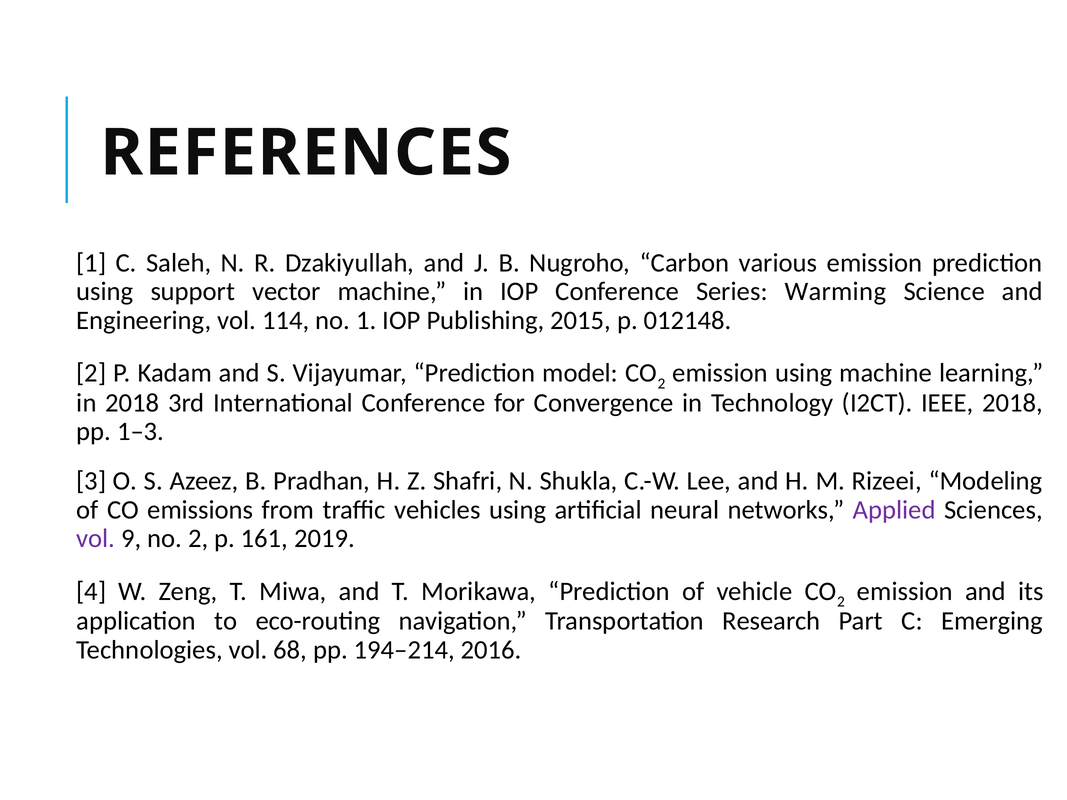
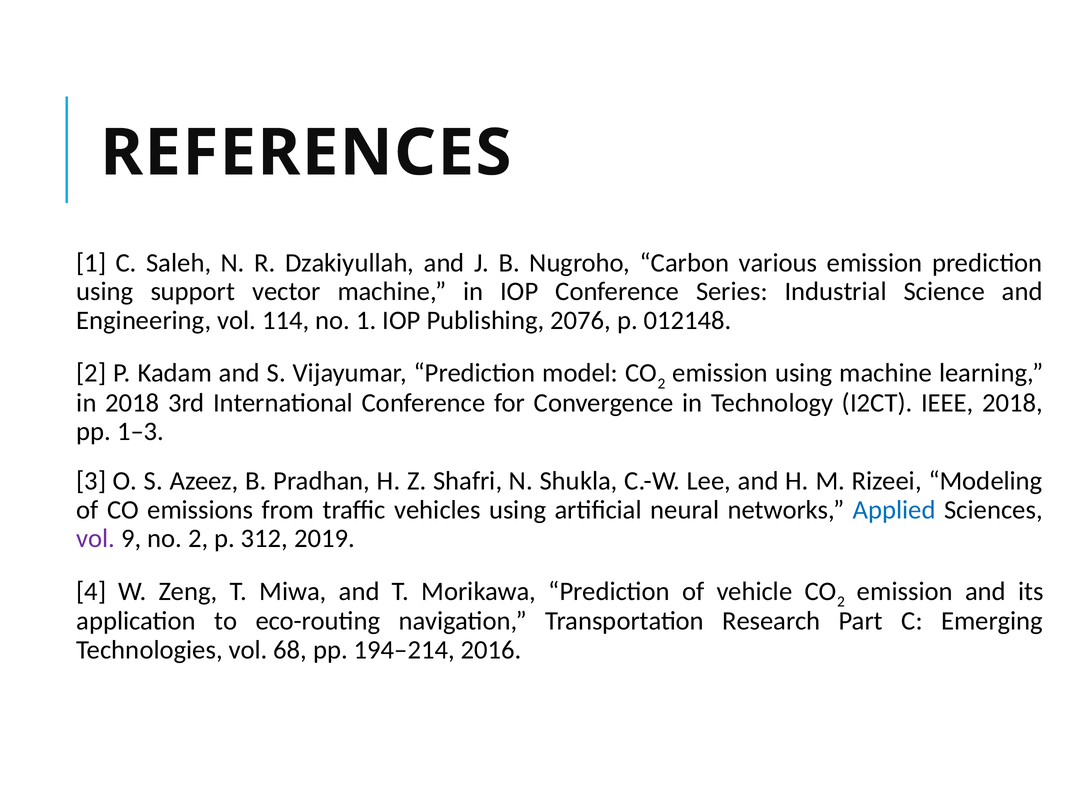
Warming: Warming -> Industrial (836, 292)
2015: 2015 -> 2076 (581, 320)
Applied colour: purple -> blue (894, 510)
161: 161 -> 312 (265, 539)
